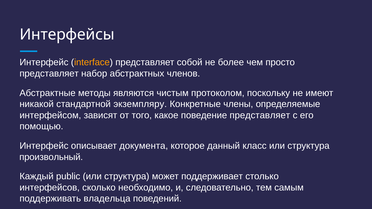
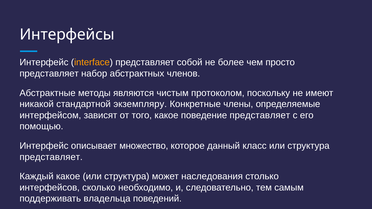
документа: документа -> множество (144, 146)
произвольный: произвольный -> представляет (51, 157)
Каждый public: public -> какое (68, 177)
поддерживает: поддерживает -> наследования (212, 177)
